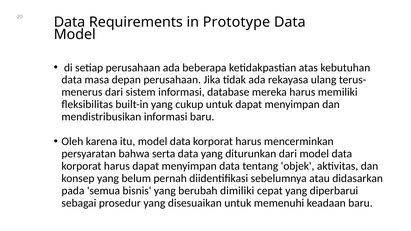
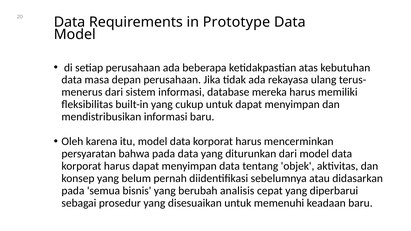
bahwa serta: serta -> pada (164, 154)
dimiliki: dimiliki -> analisis (237, 191)
